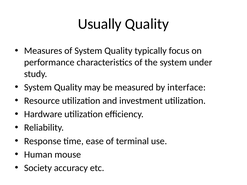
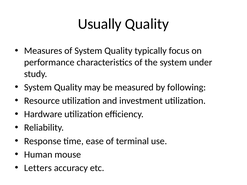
interface: interface -> following (187, 87)
Society: Society -> Letters (38, 168)
